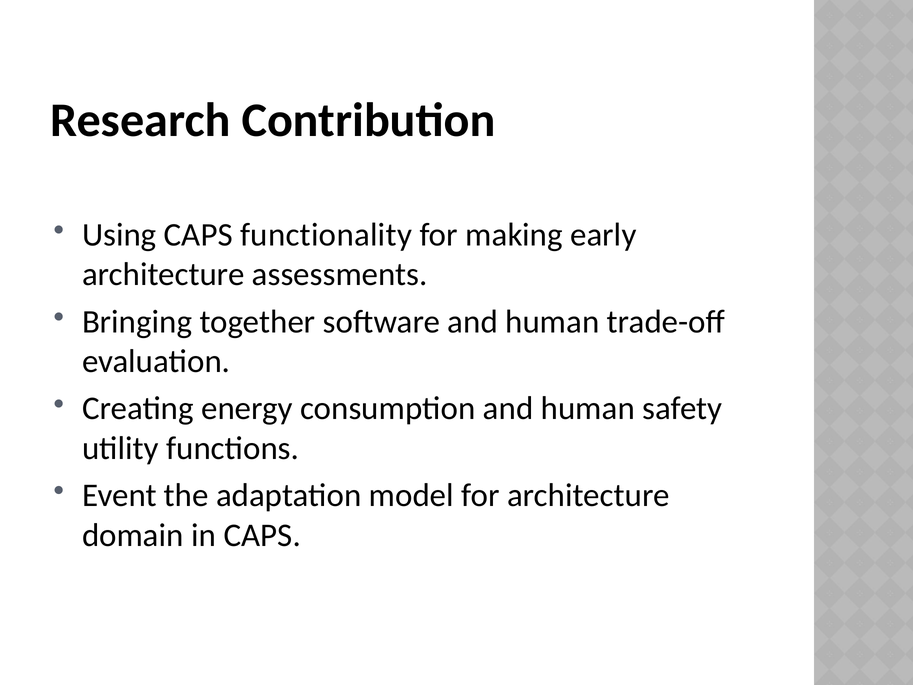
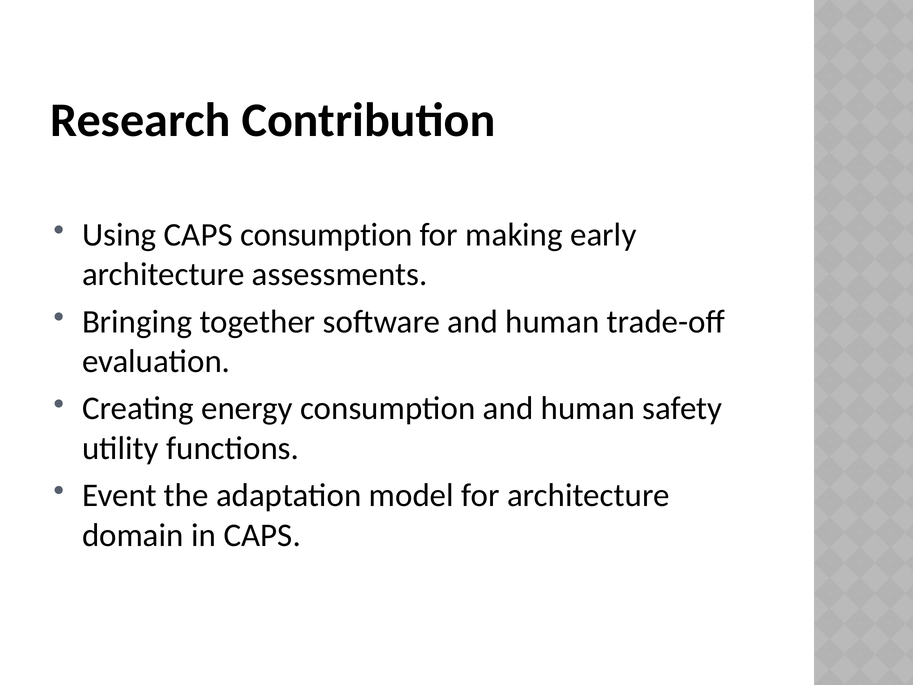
CAPS functionality: functionality -> consumption (326, 235)
